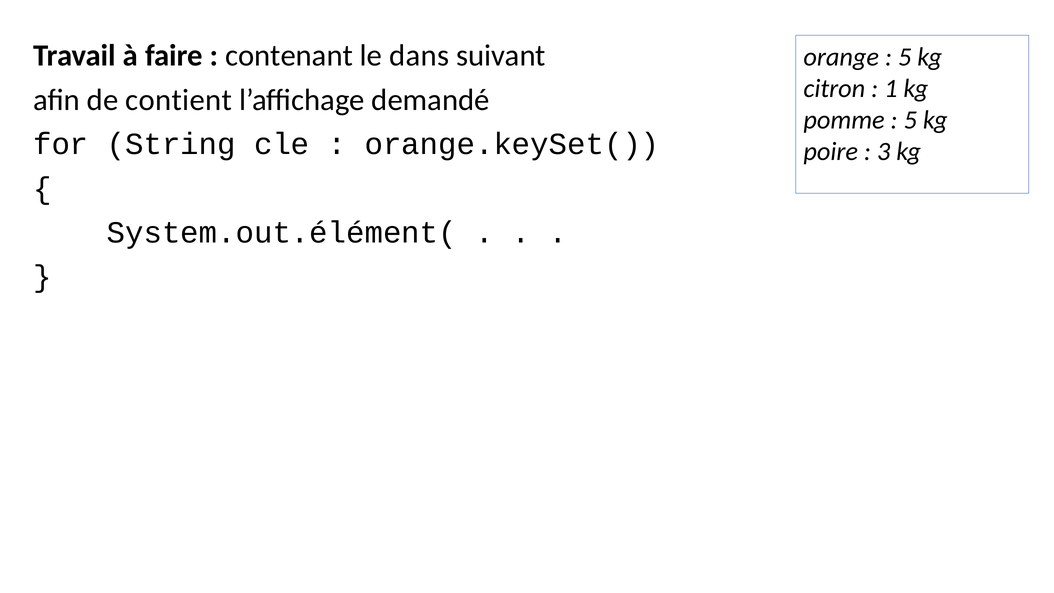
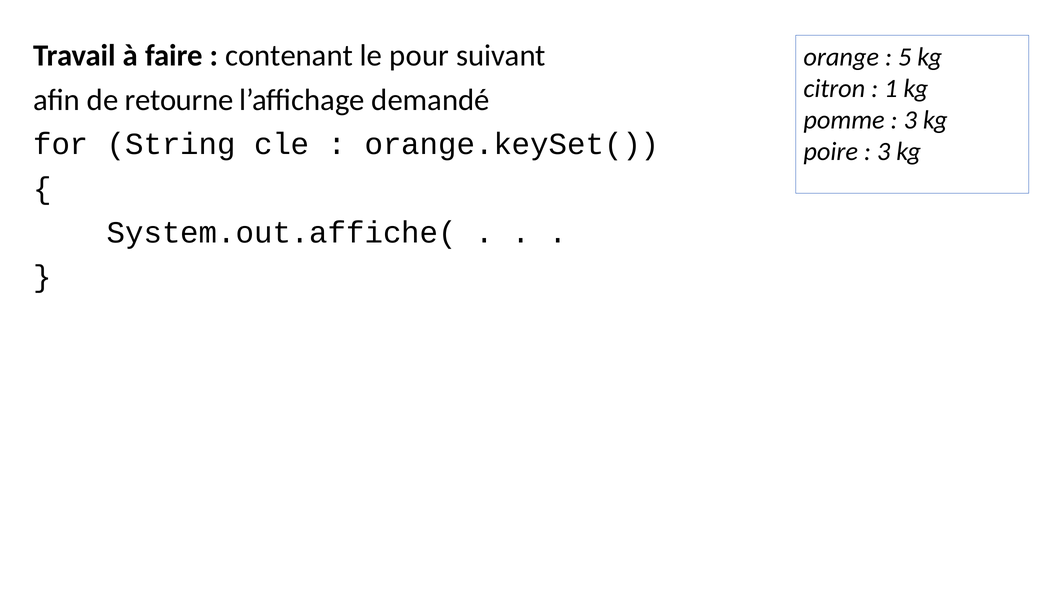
dans: dans -> pour (419, 56)
contient: contient -> retourne (179, 100)
5: 5 -> 3 (910, 120)
System.out.élément(: System.out.élément( -> System.out.affiche( (282, 233)
